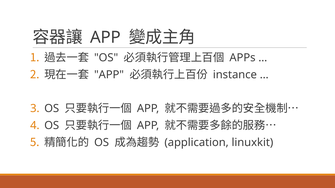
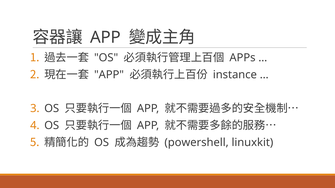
application: application -> powershell (197, 143)
